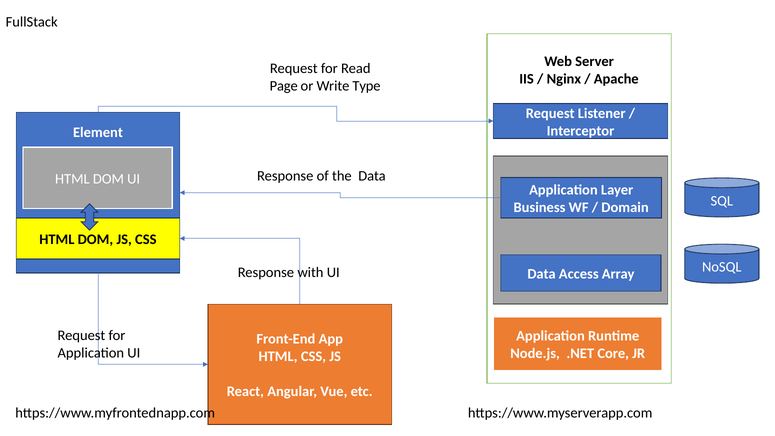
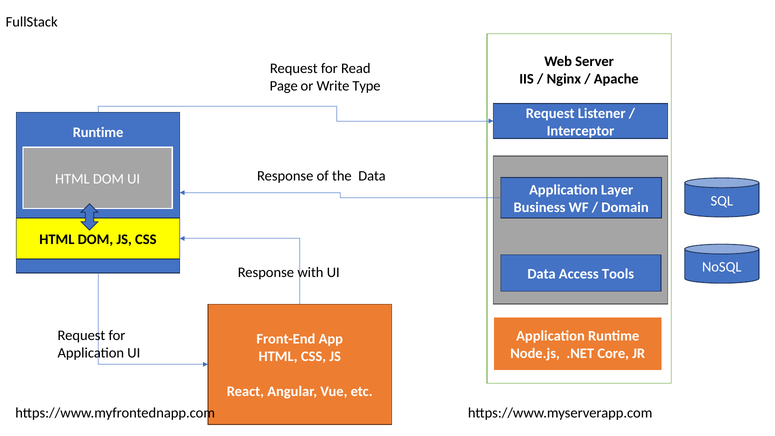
Element: Element -> Runtime (98, 133)
Array: Array -> Tools (618, 274)
